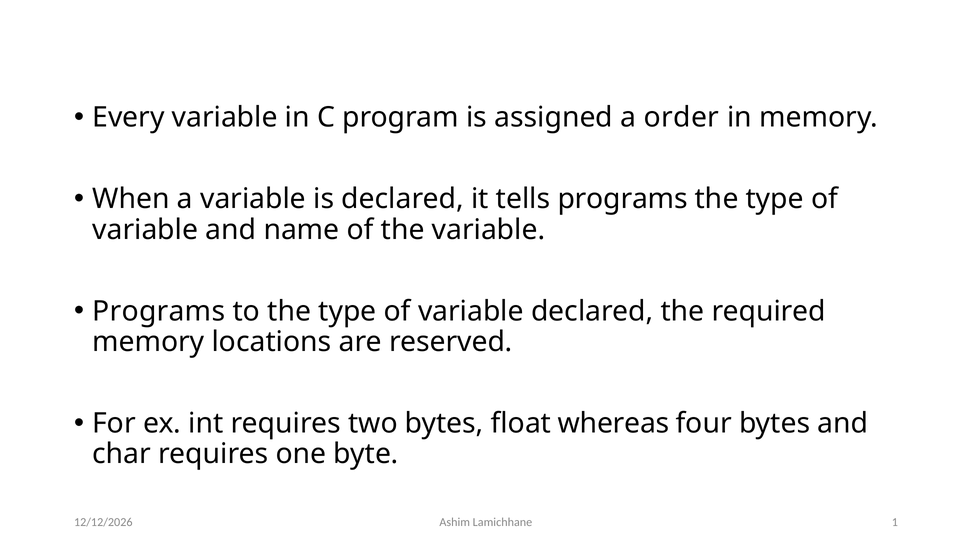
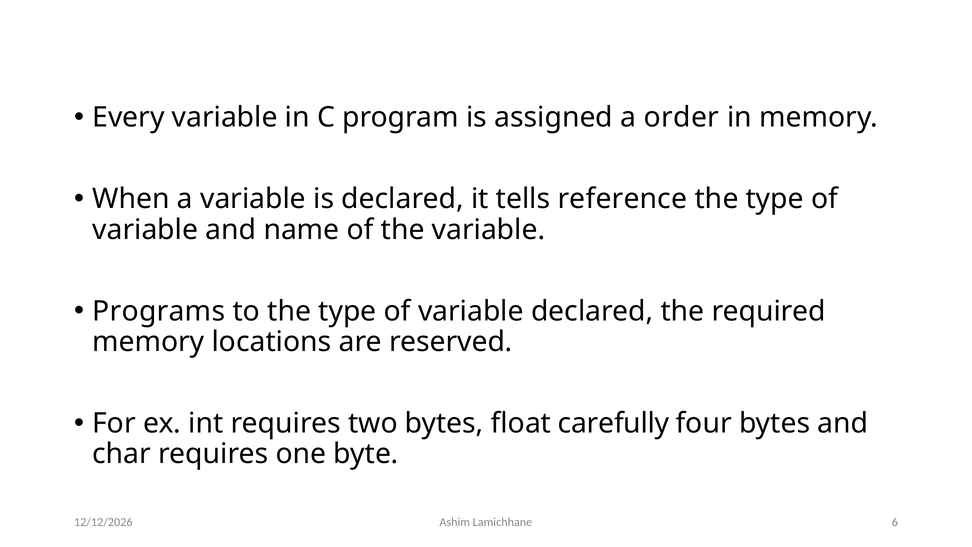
tells programs: programs -> reference (622, 199)
whereas: whereas -> carefully (614, 423)
1: 1 -> 6 (895, 522)
